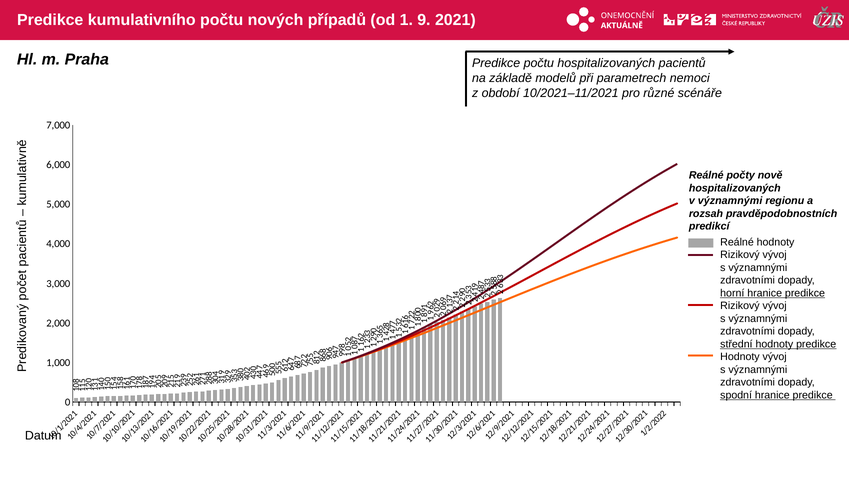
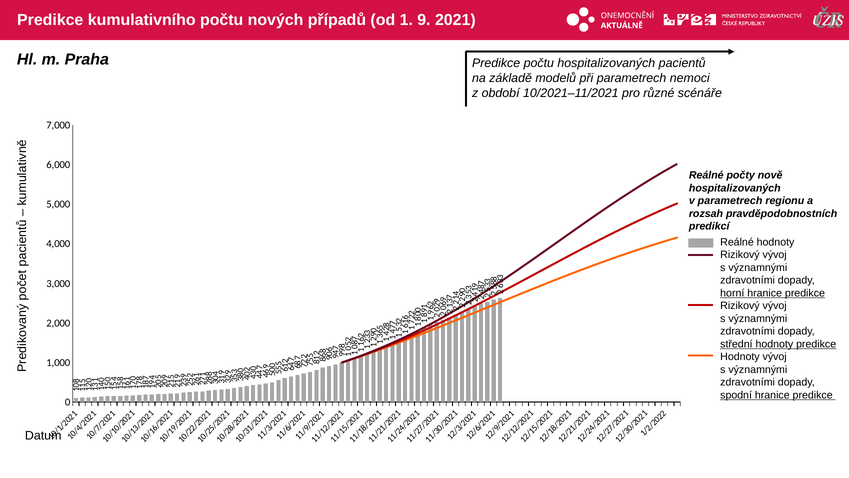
v významnými: významnými -> parametrech (730, 201)
